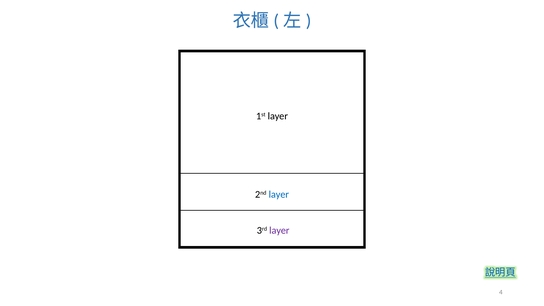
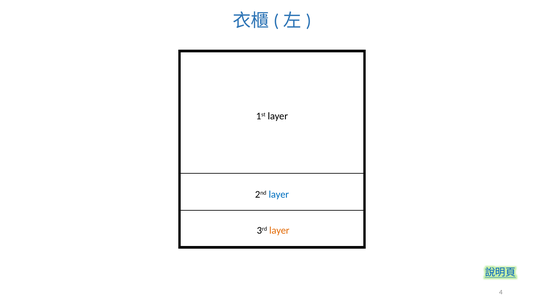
layer colour: purple -> orange (279, 231)
